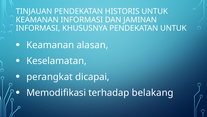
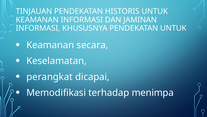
alasan: alasan -> secara (92, 45)
belakang: belakang -> menimpa (153, 92)
